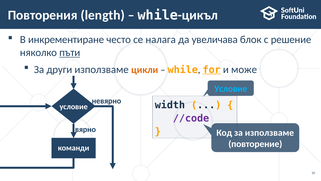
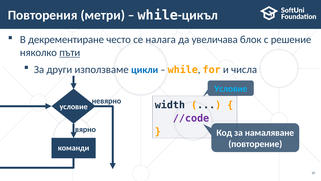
length: length -> метри (103, 15)
инкрементиране: инкрементиране -> декрементиране (66, 40)
цикли colour: orange -> blue (145, 70)
for underline: present -> none (212, 70)
може: може -> числа (244, 69)
за използваме: използваме -> намаляване (269, 132)
